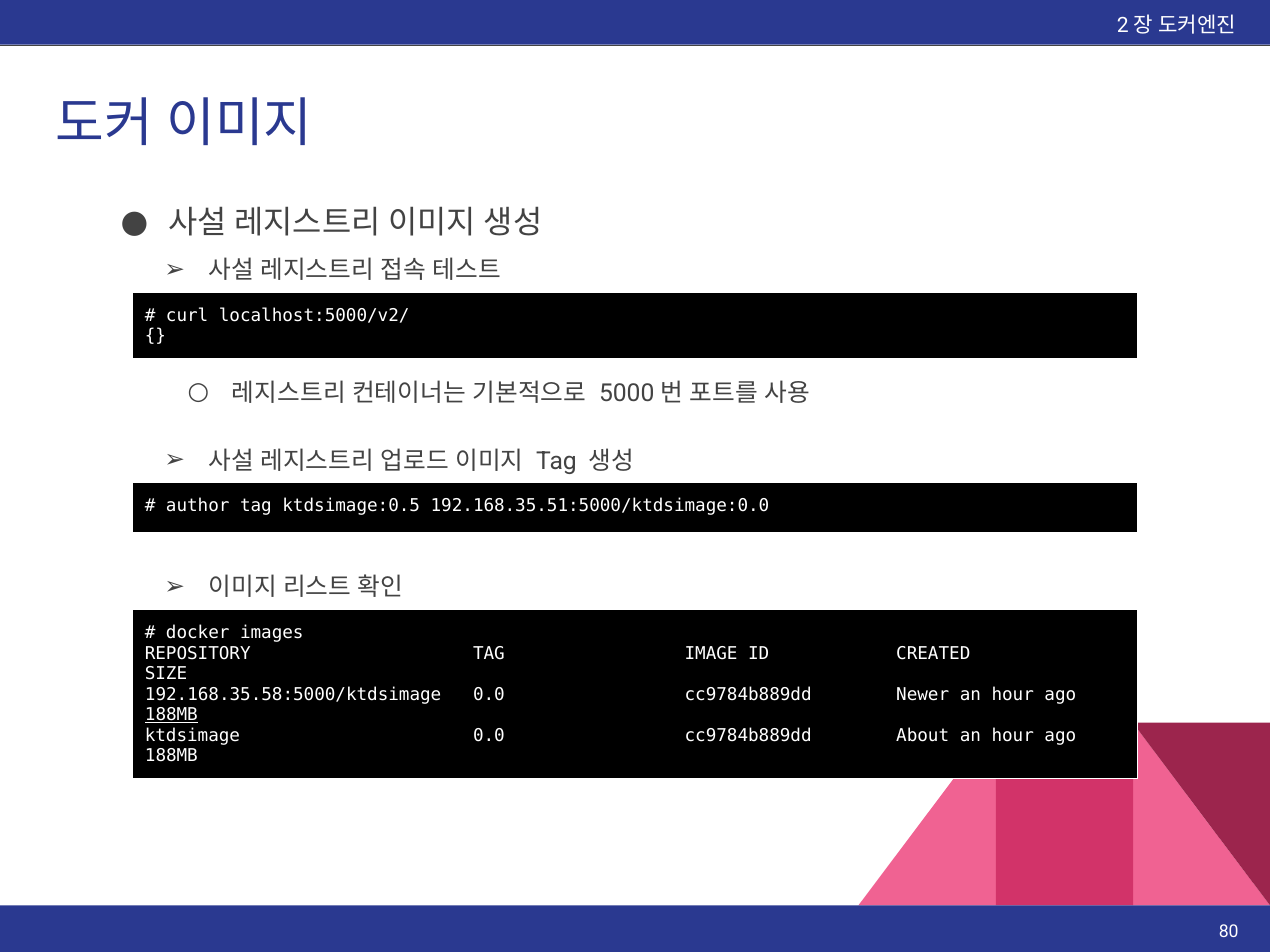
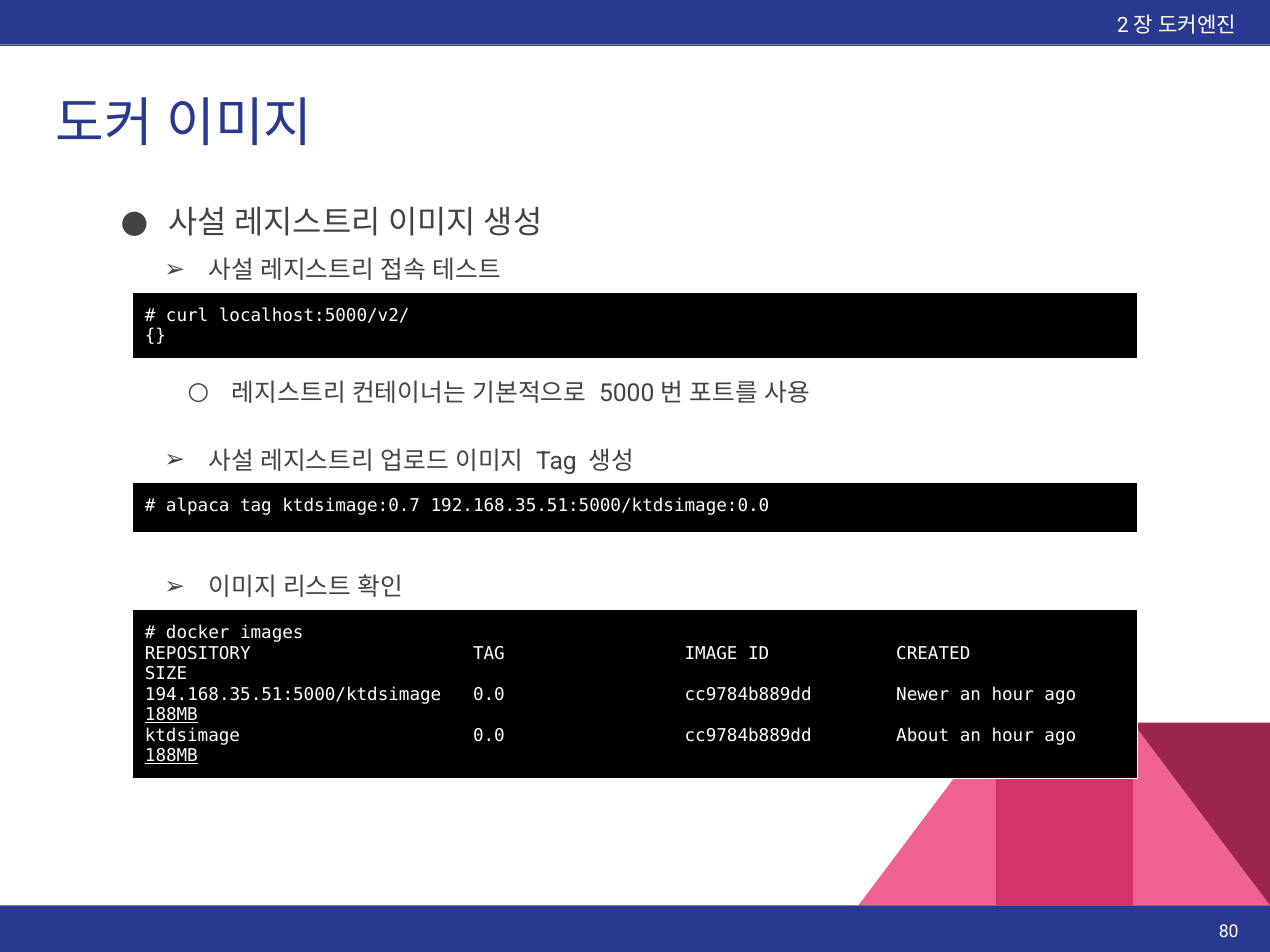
author: author -> alpaca (198, 506)
ktdsimage:0.5: ktdsimage:0.5 -> ktdsimage:0.7 (351, 506)
192.168.35.58:5000/ktdsimage: 192.168.35.58:5000/ktdsimage -> 194.168.35.51:5000/ktdsimage (293, 695)
188MB underline: none -> present (171, 756)
